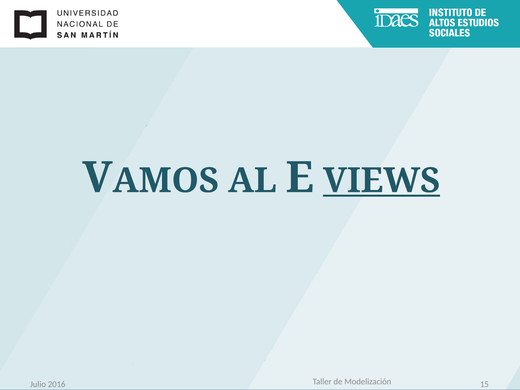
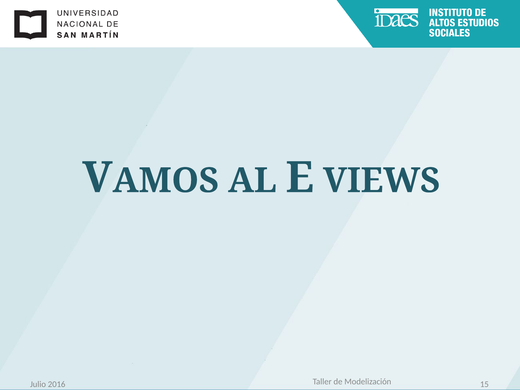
VIEWS underline: present -> none (382, 181)
